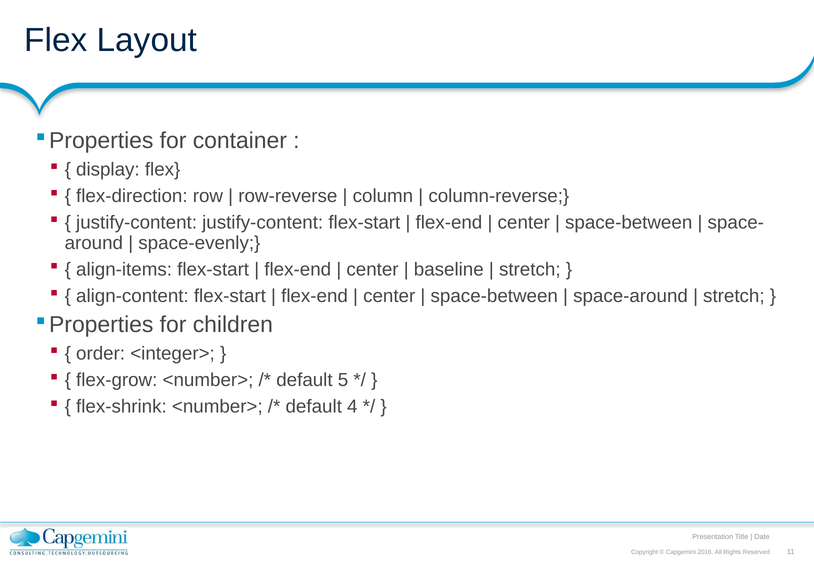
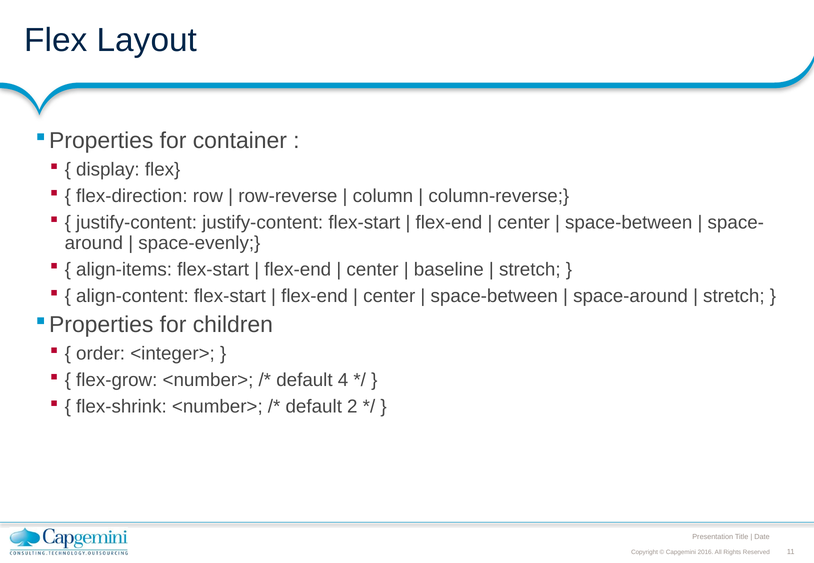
5: 5 -> 4 (343, 381)
4: 4 -> 2 (352, 407)
